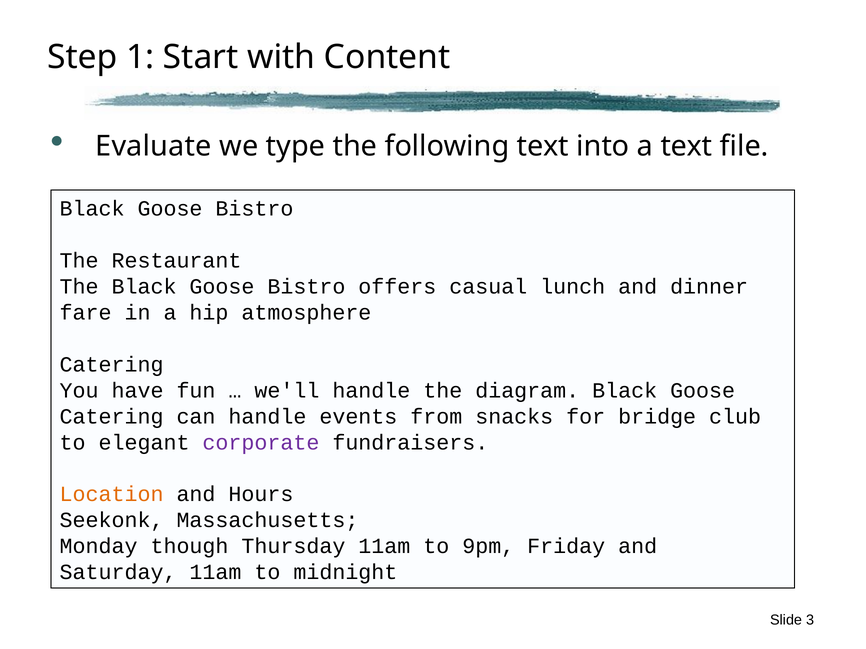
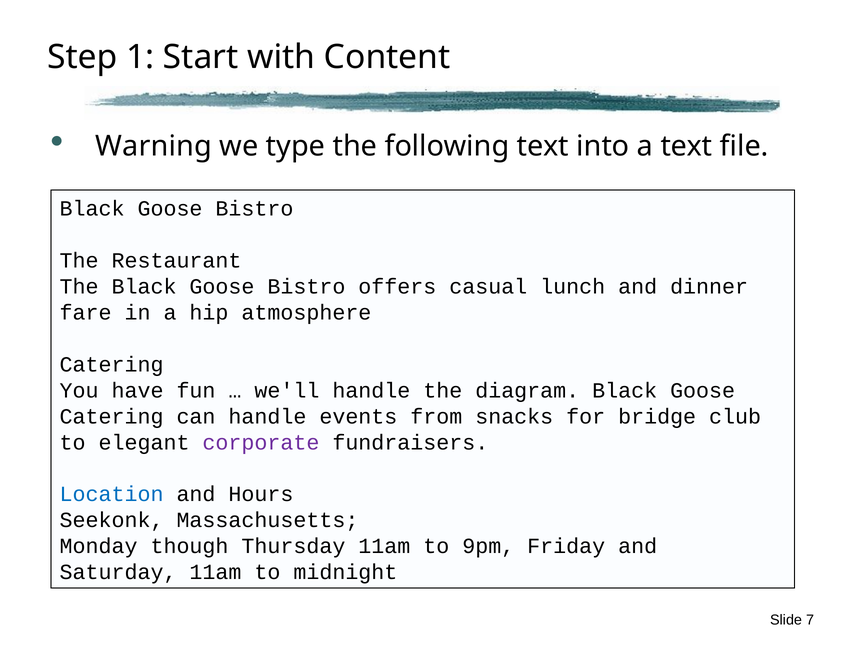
Evaluate: Evaluate -> Warning (154, 146)
Location colour: orange -> blue (112, 495)
3: 3 -> 7 (810, 620)
